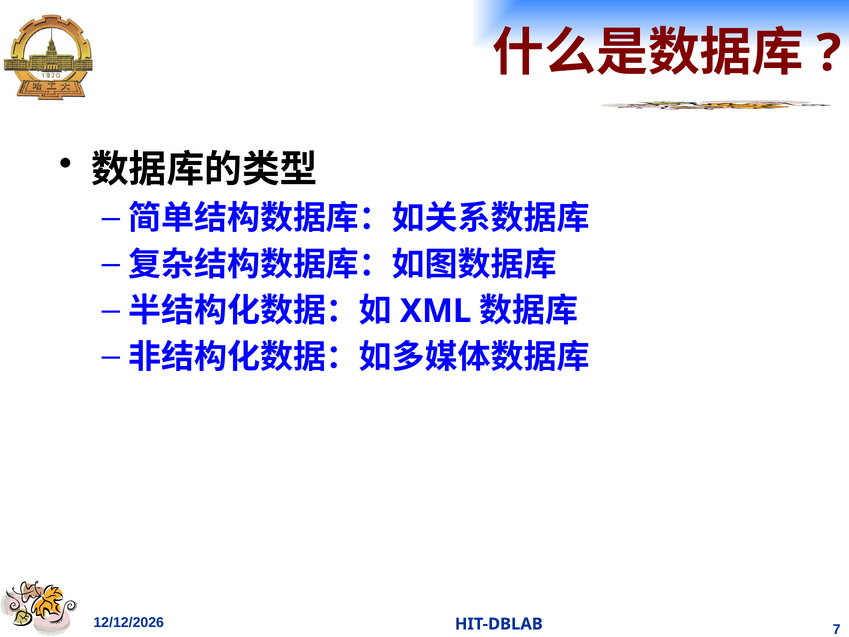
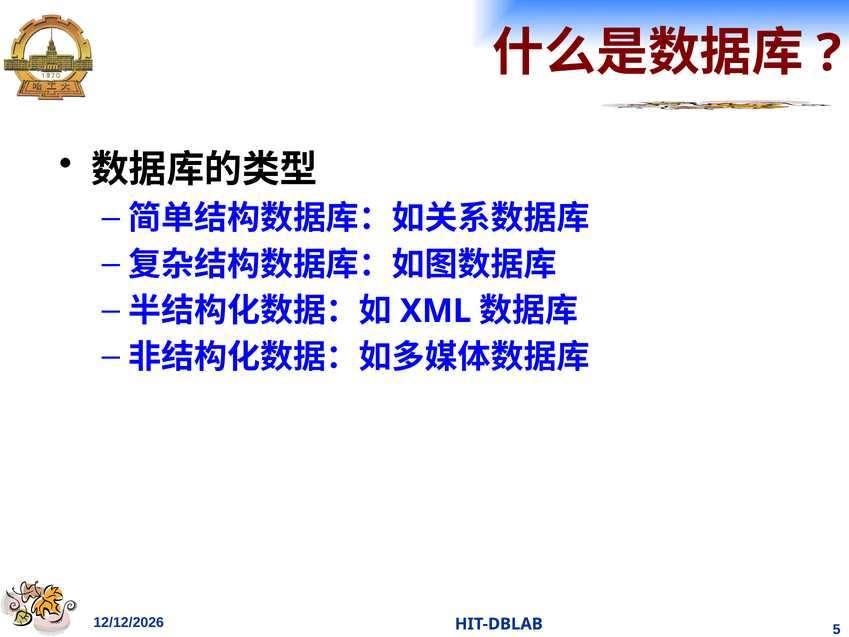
7: 7 -> 5 (837, 629)
